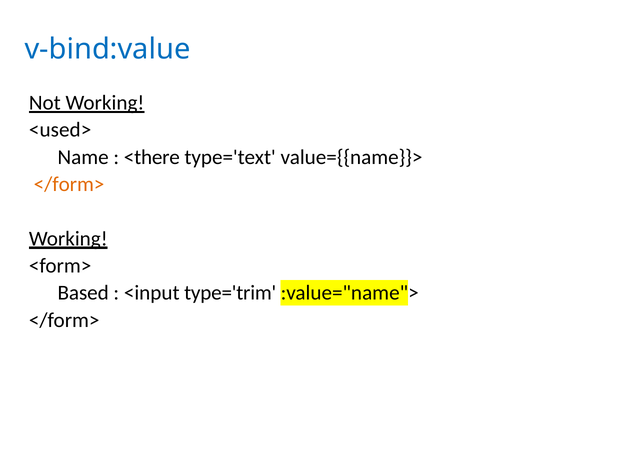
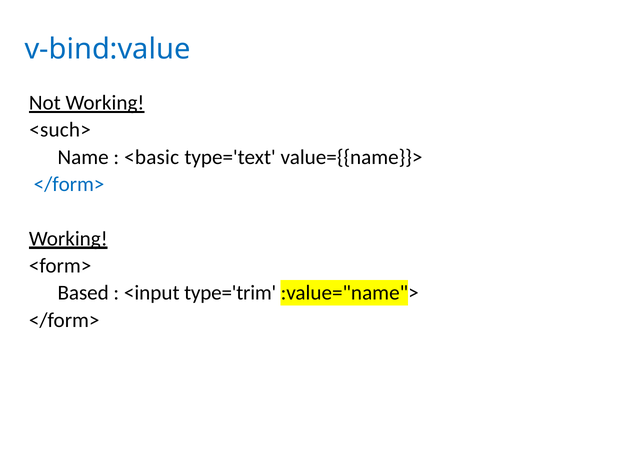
<used>: <used> -> <such> (60, 130)
<there: <there -> <basic (152, 157)
</form> colour: orange -> blue (69, 184)
